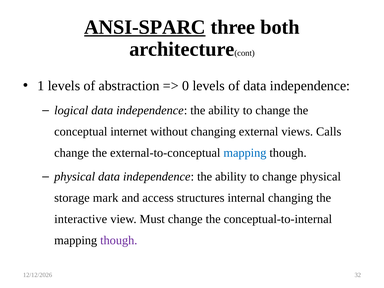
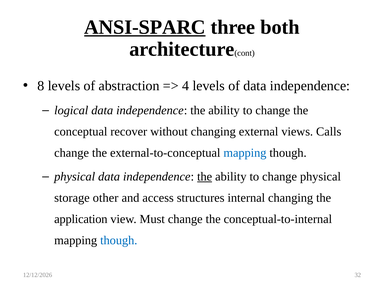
1: 1 -> 8 (41, 86)
0: 0 -> 4 (186, 86)
internet: internet -> recover (129, 132)
the underline: none -> present (205, 177)
mark: mark -> other (106, 198)
interactive: interactive -> application (81, 219)
though colour: purple -> blue (119, 240)
